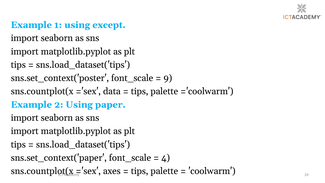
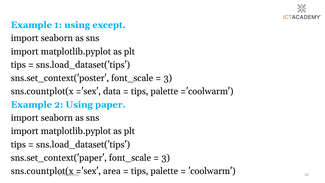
9: 9 -> 3 (168, 78)
4: 4 -> 3 (166, 158)
axes: axes -> area (112, 171)
